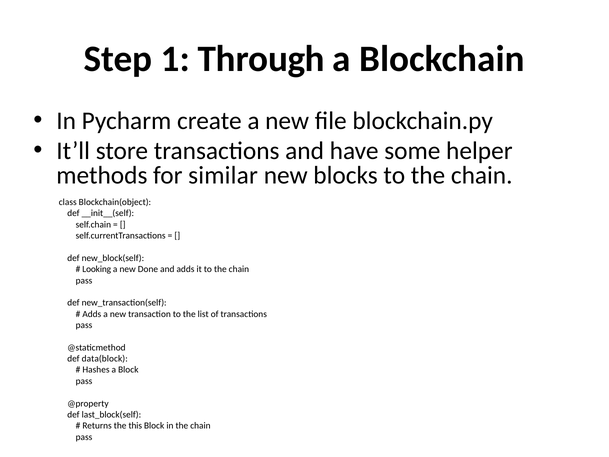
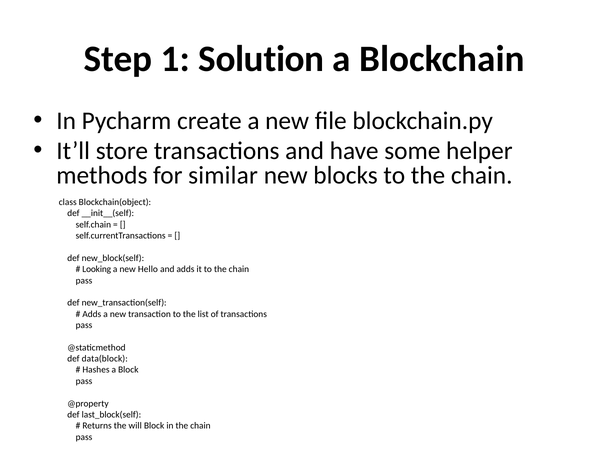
Through: Through -> Solution (261, 59)
Done: Done -> Hello (148, 269)
this: this -> will (135, 426)
